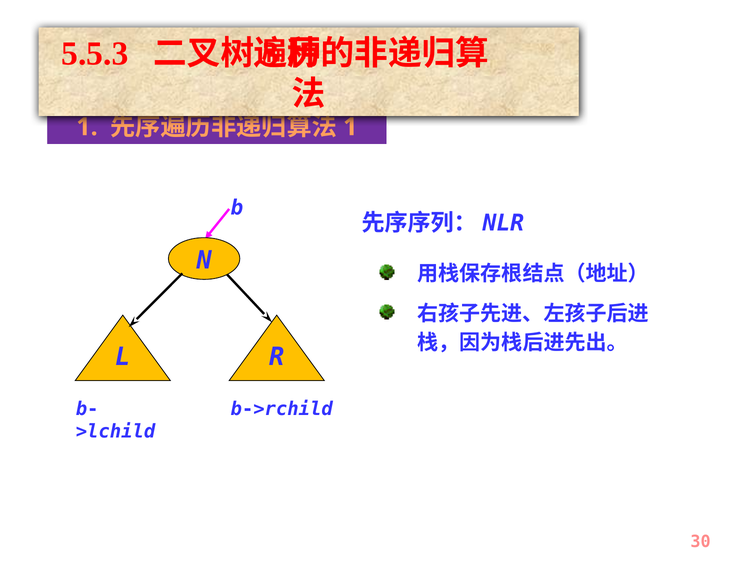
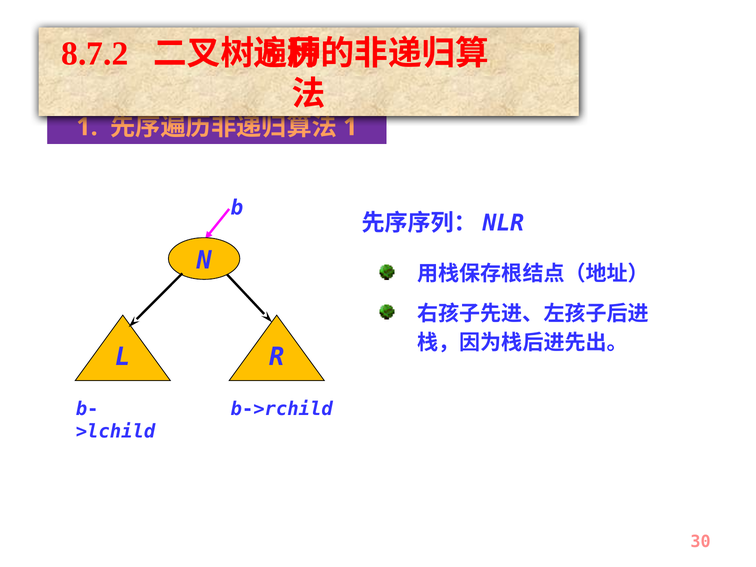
5.5.3: 5.5.3 -> 8.7.2 (95, 54)
